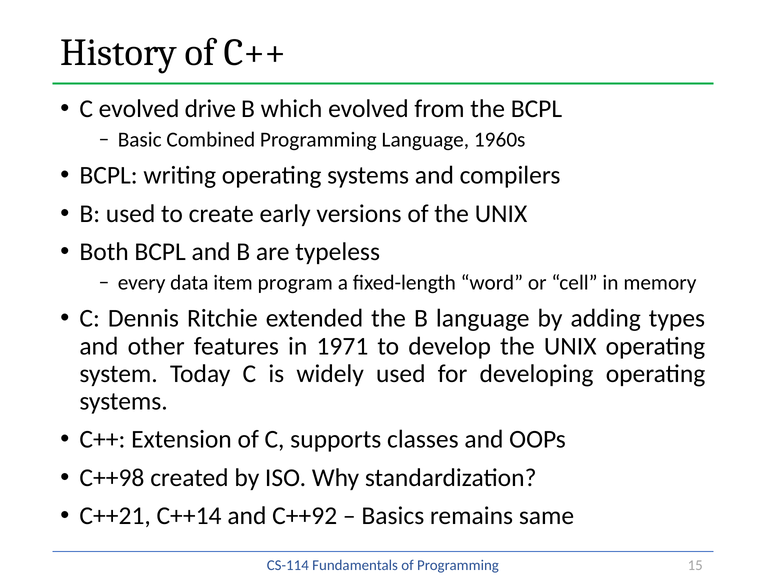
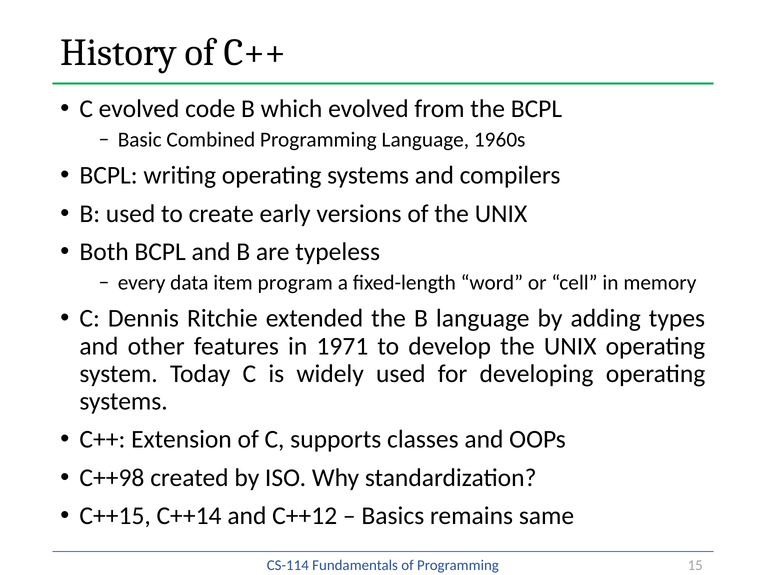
drive: drive -> code (210, 109)
C++21: C++21 -> C++15 (115, 516)
C++92: C++92 -> C++12 (305, 516)
